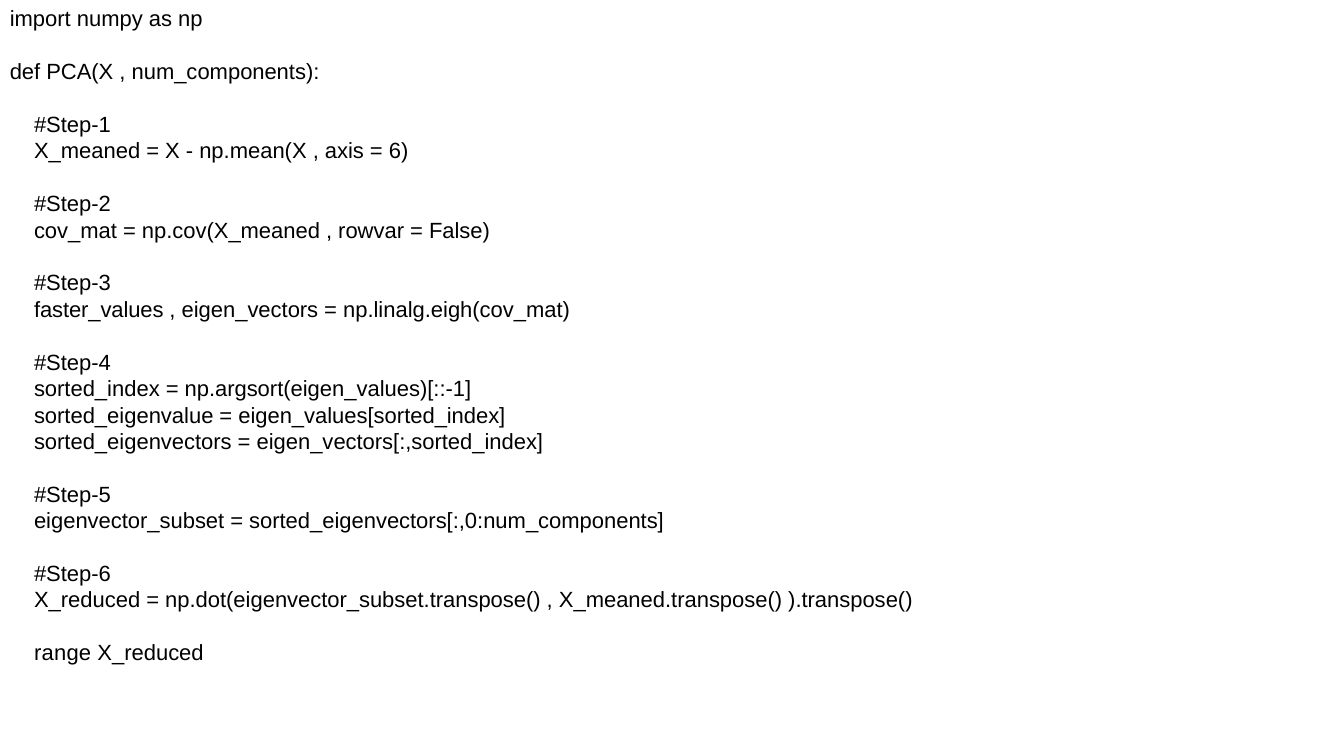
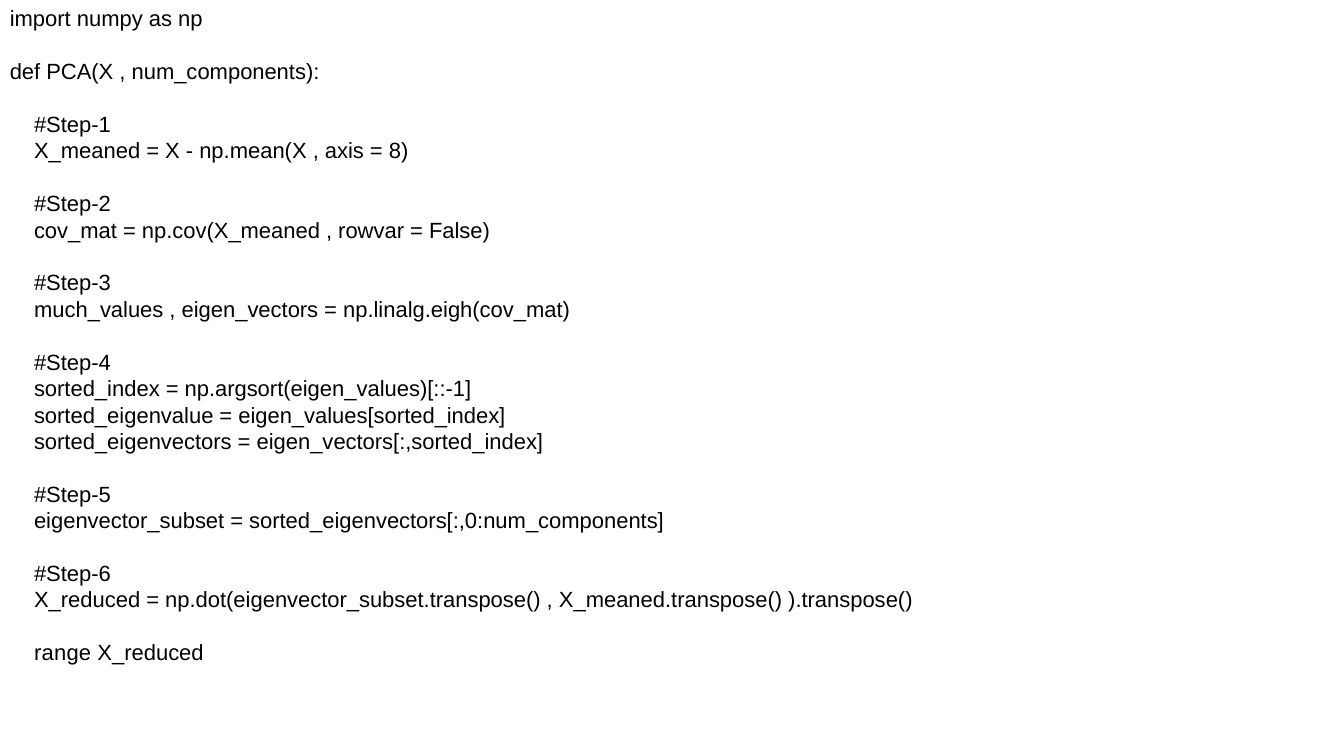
6: 6 -> 8 (399, 152)
faster_values: faster_values -> much_values (99, 310)
